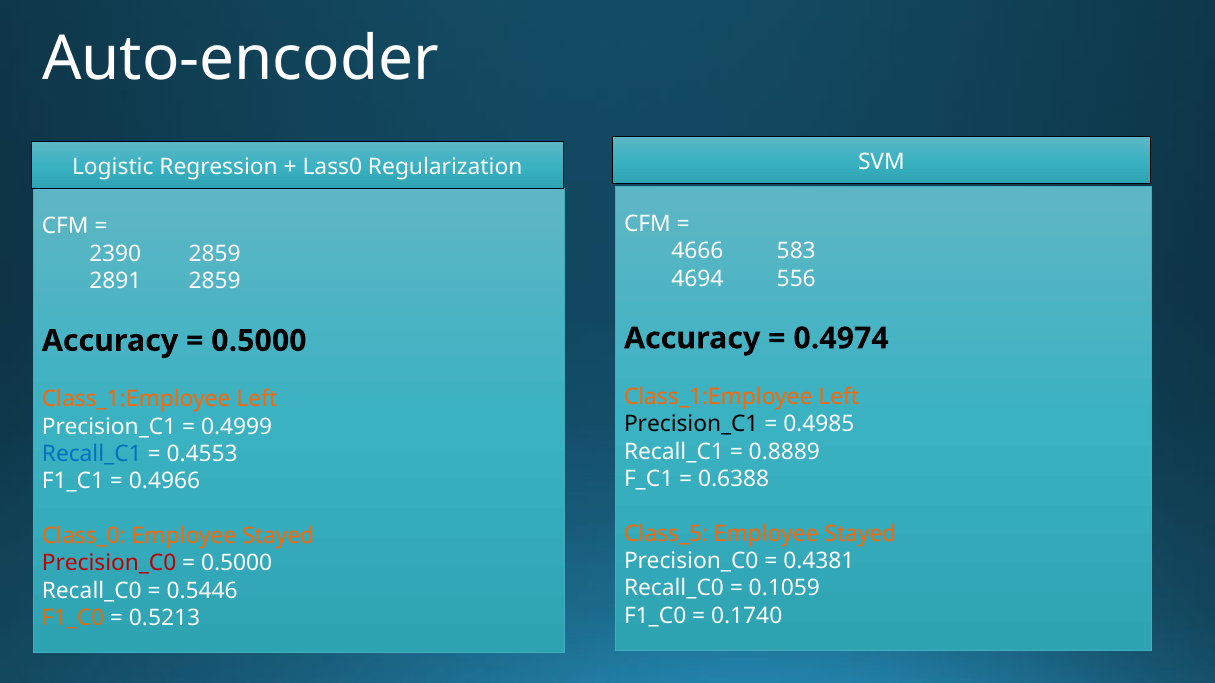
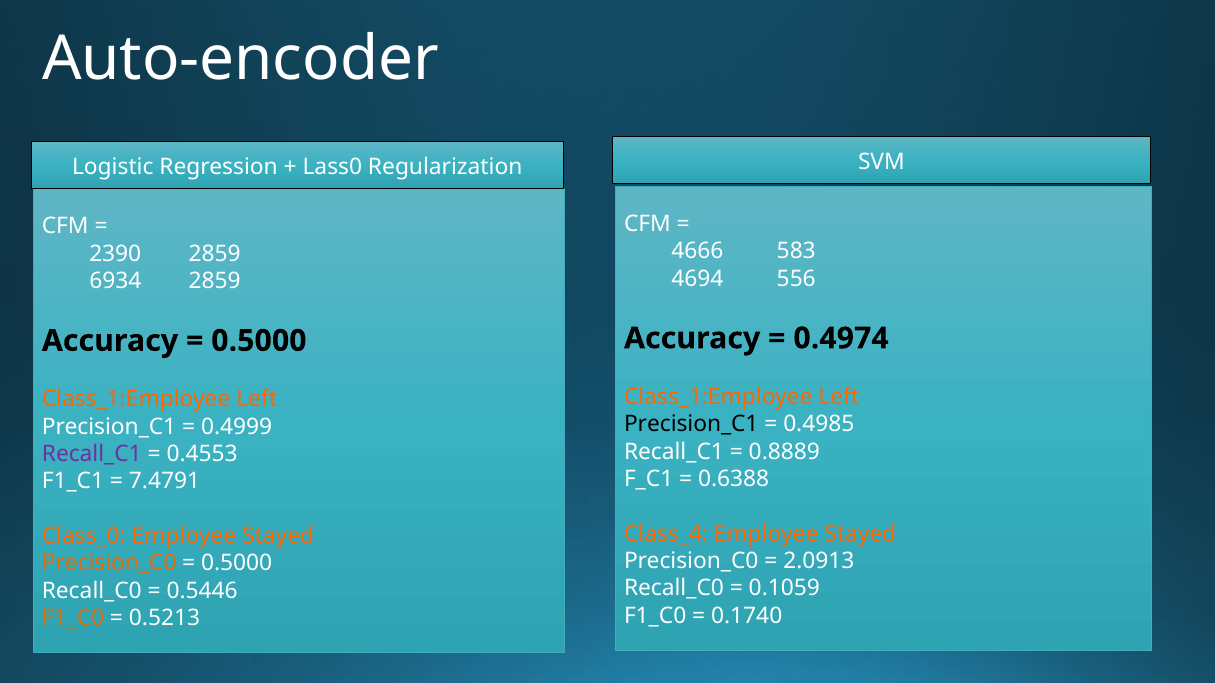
2891: 2891 -> 6934 (115, 281)
Recall_C1 colour: blue -> purple (92, 454)
0.4966: 0.4966 -> 7.4791 (165, 482)
Class_5: Class_5 -> Class_4 (666, 534)
0.4381: 0.4381 -> 2.0913 (819, 561)
Precision_C0 colour: red -> orange (109, 564)
